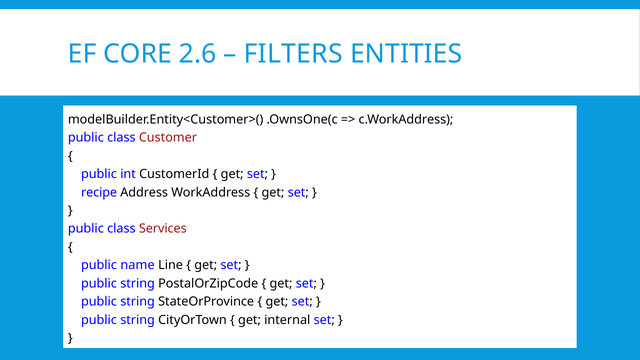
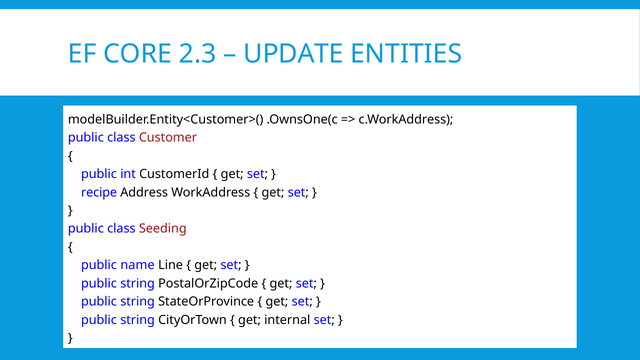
2.6: 2.6 -> 2.3 (198, 54)
FILTERS: FILTERS -> UPDATE (294, 54)
Services: Services -> Seeding (163, 229)
